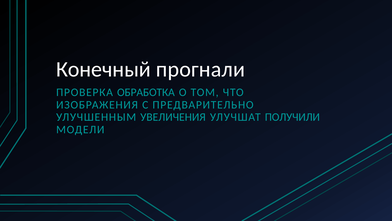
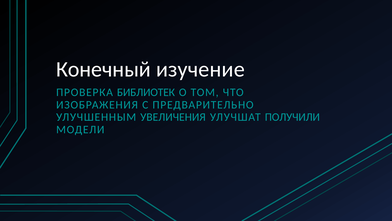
прогнали: прогнали -> изучение (200, 69)
ОБРАБОТКА: ОБРАБОТКА -> БИБЛИОТЕК (146, 92)
